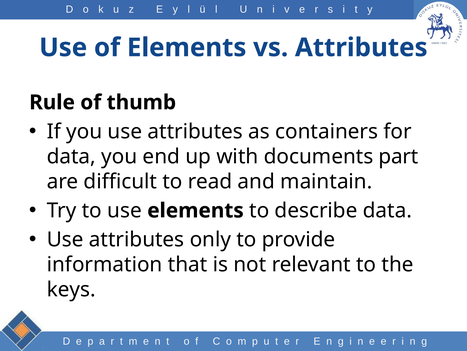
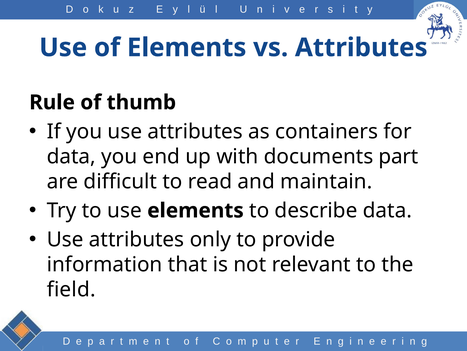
keys: keys -> field (71, 289)
